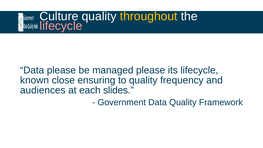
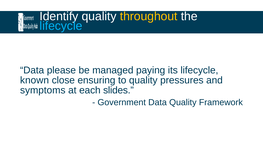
Culture: Culture -> Identify (59, 16)
lifecycle colour: pink -> light blue (61, 26)
managed please: please -> paying (151, 70)
frequency: frequency -> pressures (182, 80)
audiences: audiences -> symptoms (43, 90)
